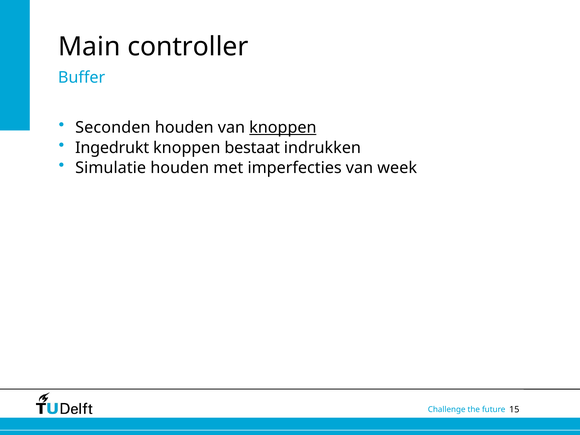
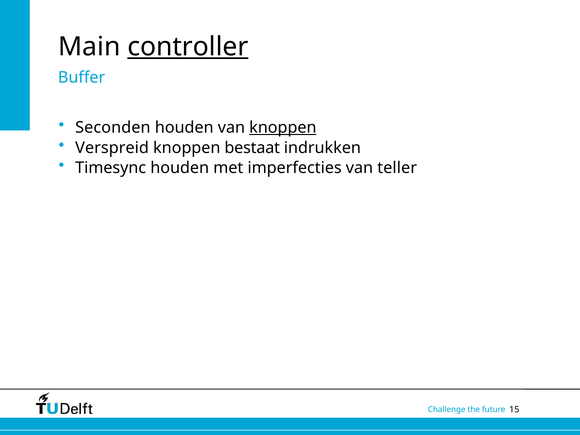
controller underline: none -> present (188, 47)
Ingedrukt: Ingedrukt -> Verspreid (112, 148)
Simulatie: Simulatie -> Timesync (111, 168)
week: week -> teller (397, 168)
